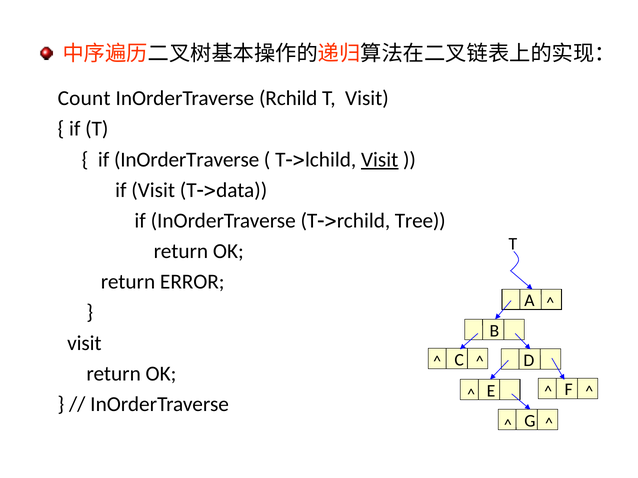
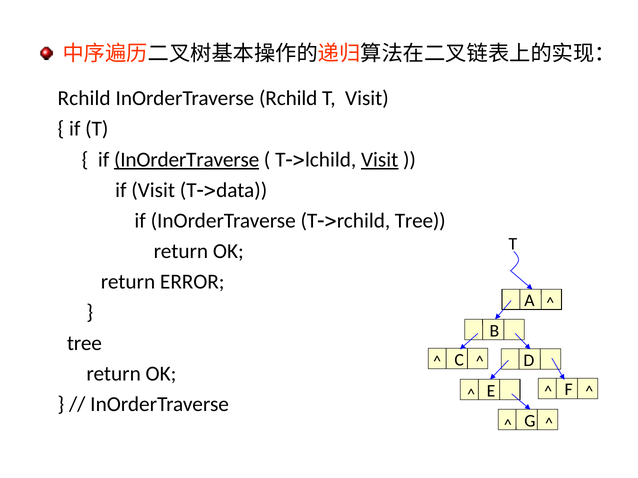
Count: Count -> Rchild (84, 98)
InOrderTraverse underline: none -> present (187, 160)
visit: visit -> tree (84, 343)
